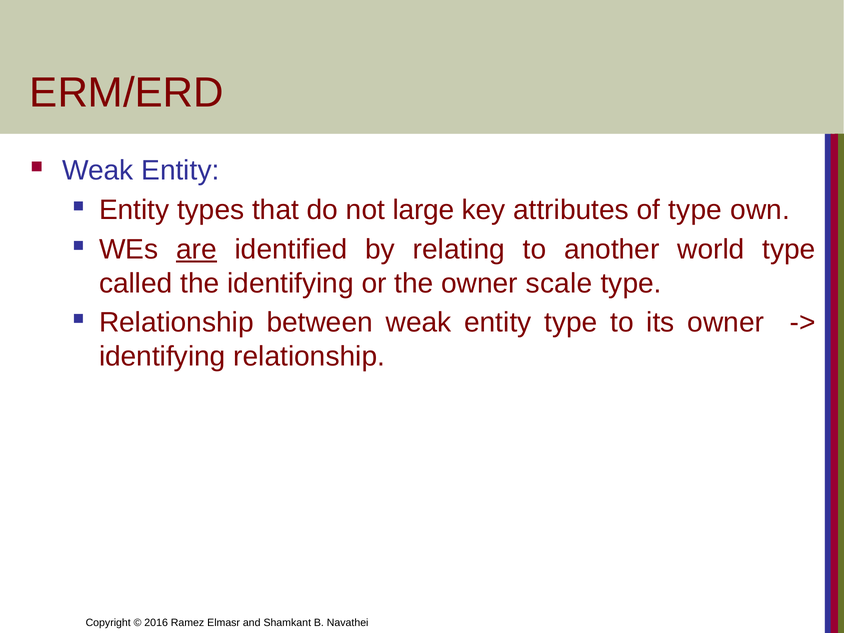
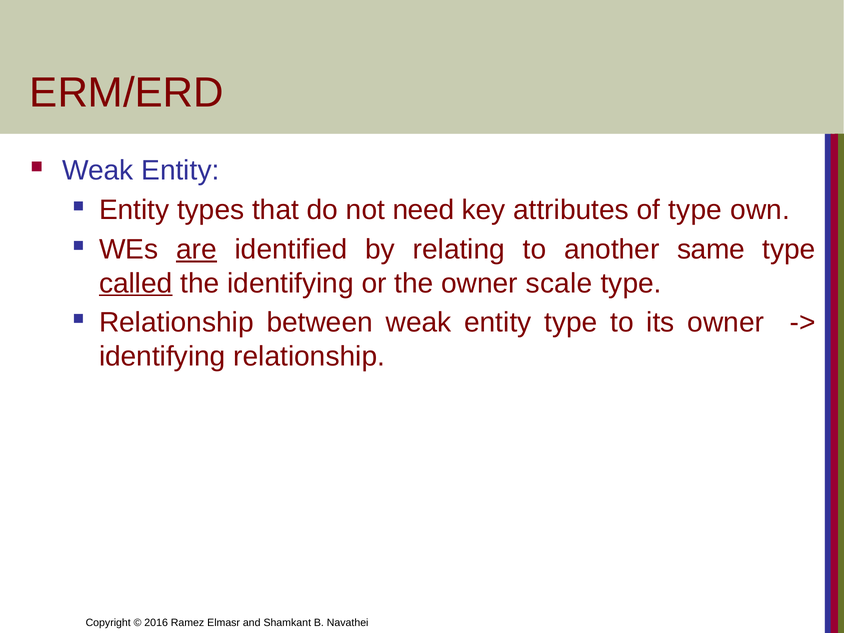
large: large -> need (423, 210)
world: world -> same (711, 249)
called underline: none -> present (136, 283)
